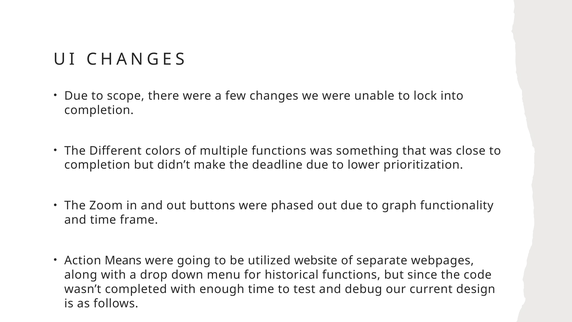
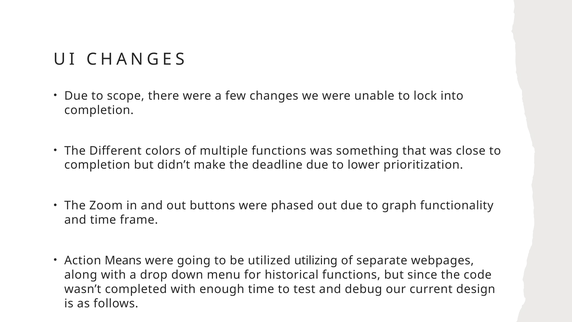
website: website -> utilizing (316, 260)
